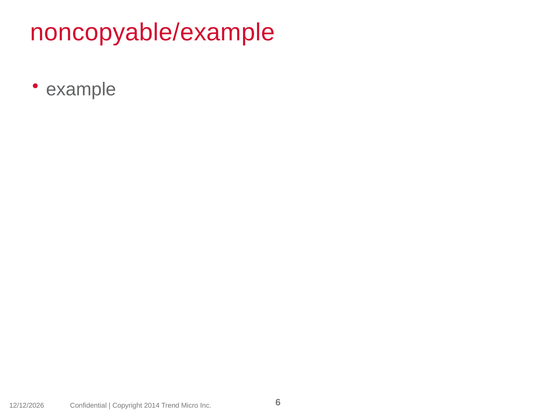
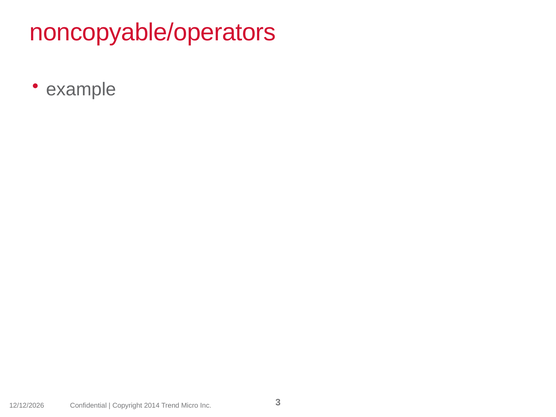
noncopyable/example: noncopyable/example -> noncopyable/operators (153, 32)
6: 6 -> 3 (278, 403)
